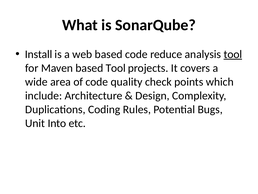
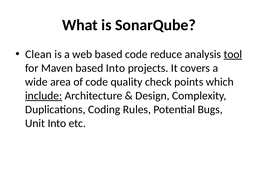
Install: Install -> Clean (39, 54)
based Tool: Tool -> Into (116, 68)
include underline: none -> present (44, 95)
